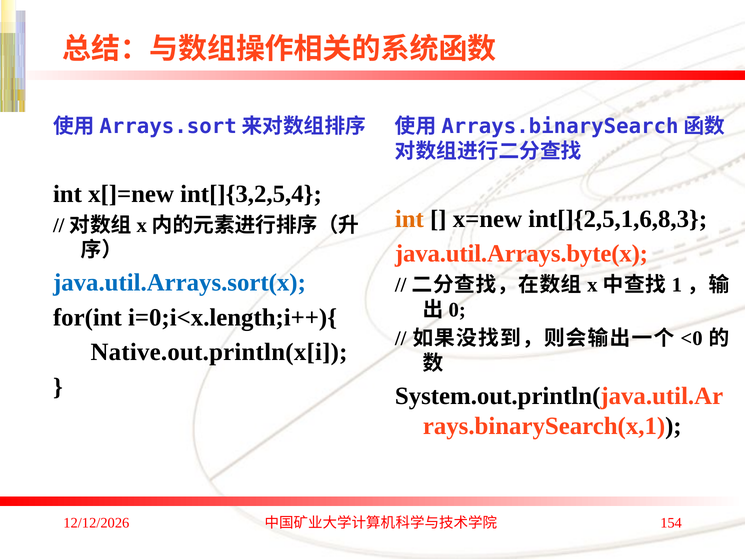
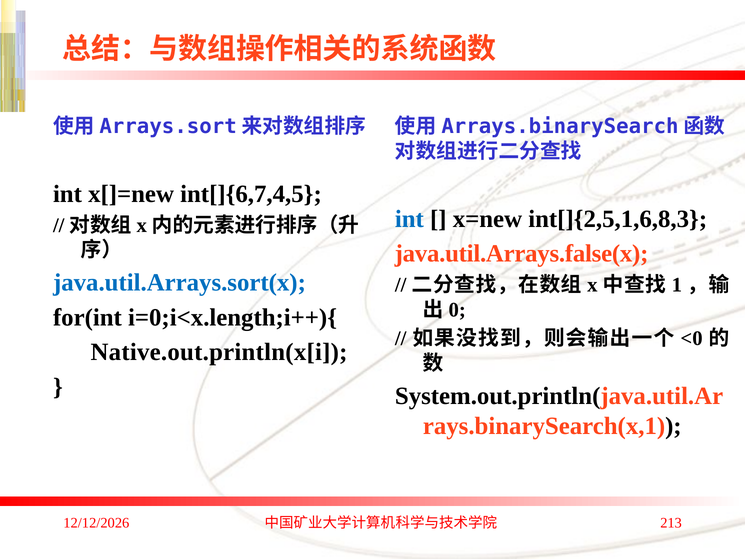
int[]{3,2,5,4: int[]{3,2,5,4 -> int[]{6,7,4,5 (251, 194)
int colour: orange -> blue (409, 219)
java.util.Arrays.byte(x: java.util.Arrays.byte(x -> java.util.Arrays.false(x (522, 254)
154: 154 -> 213 (671, 523)
